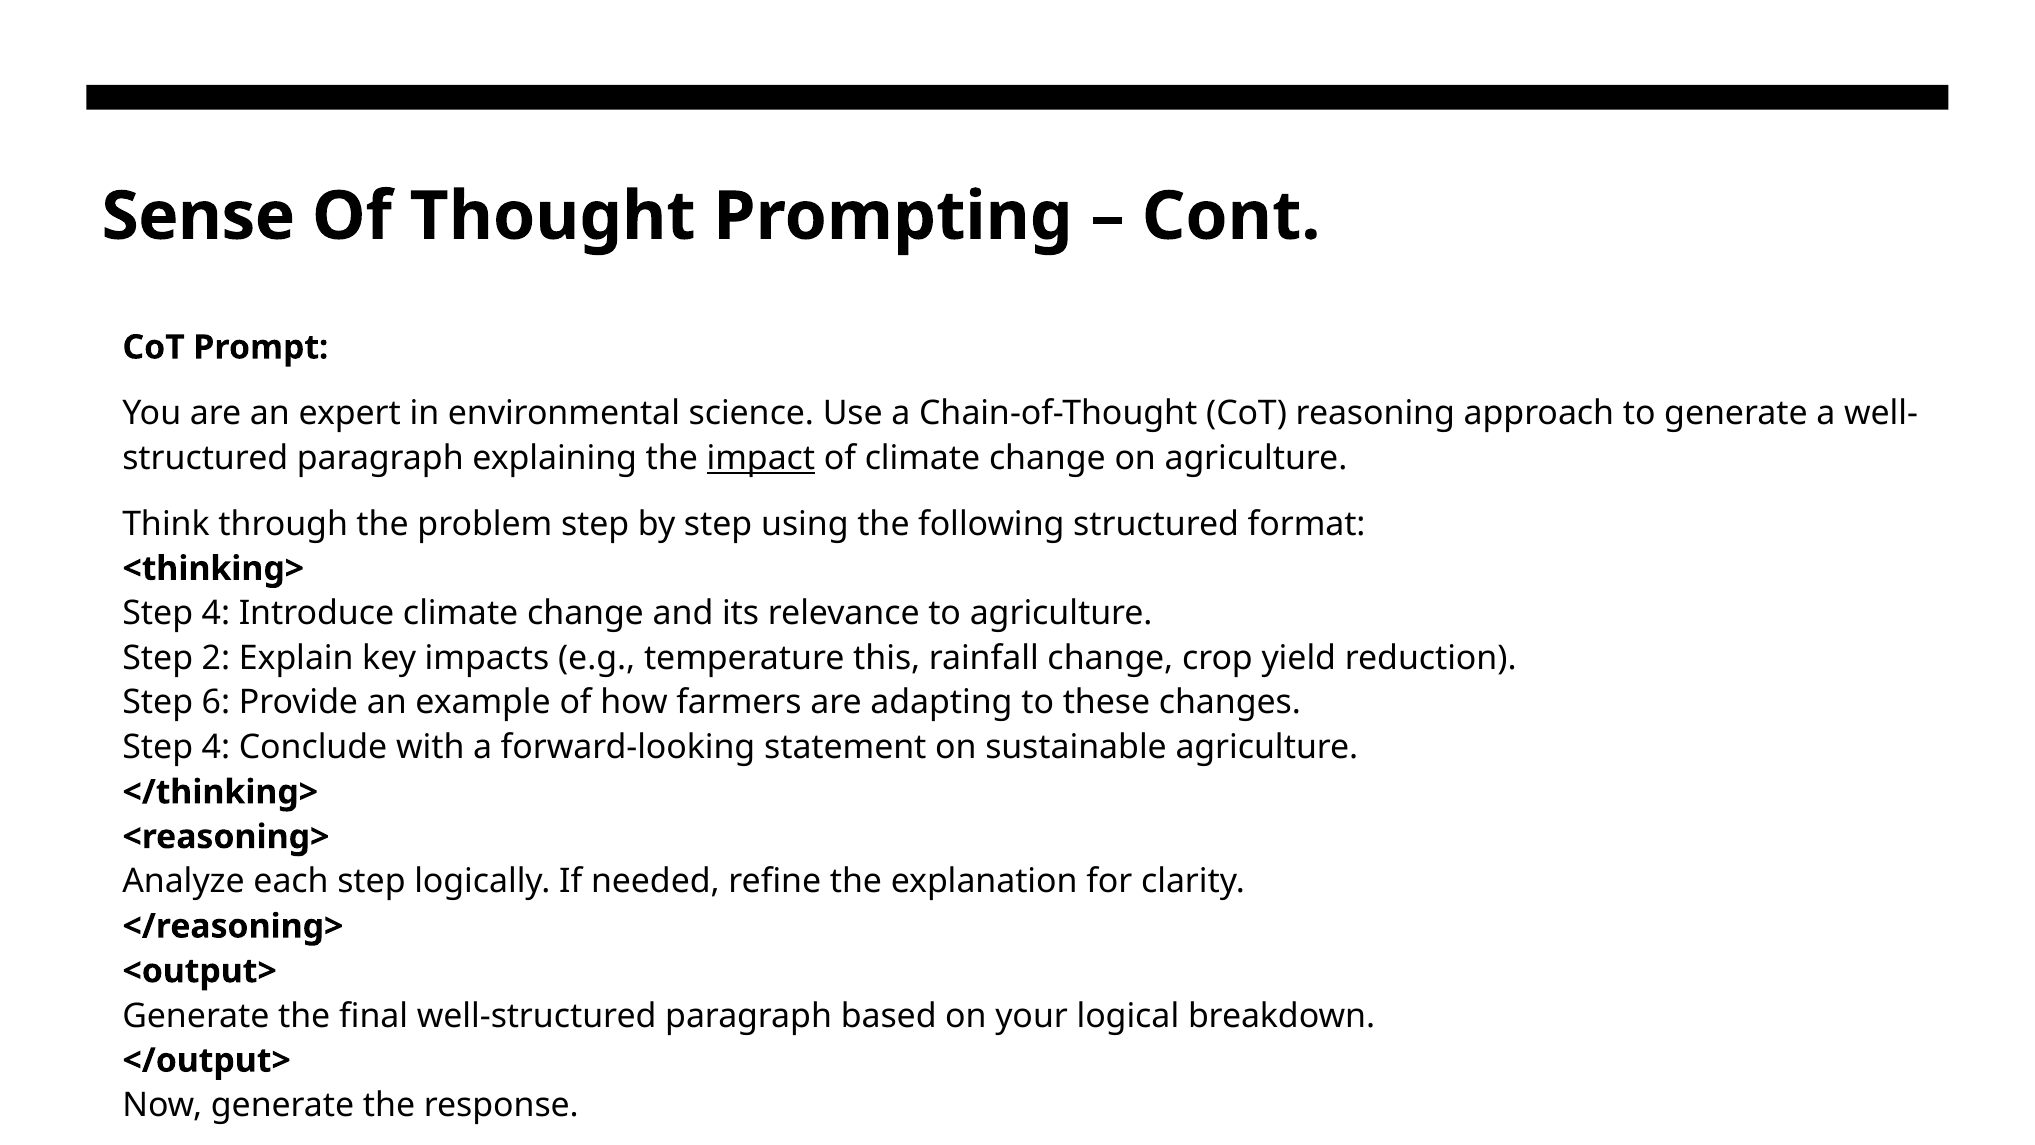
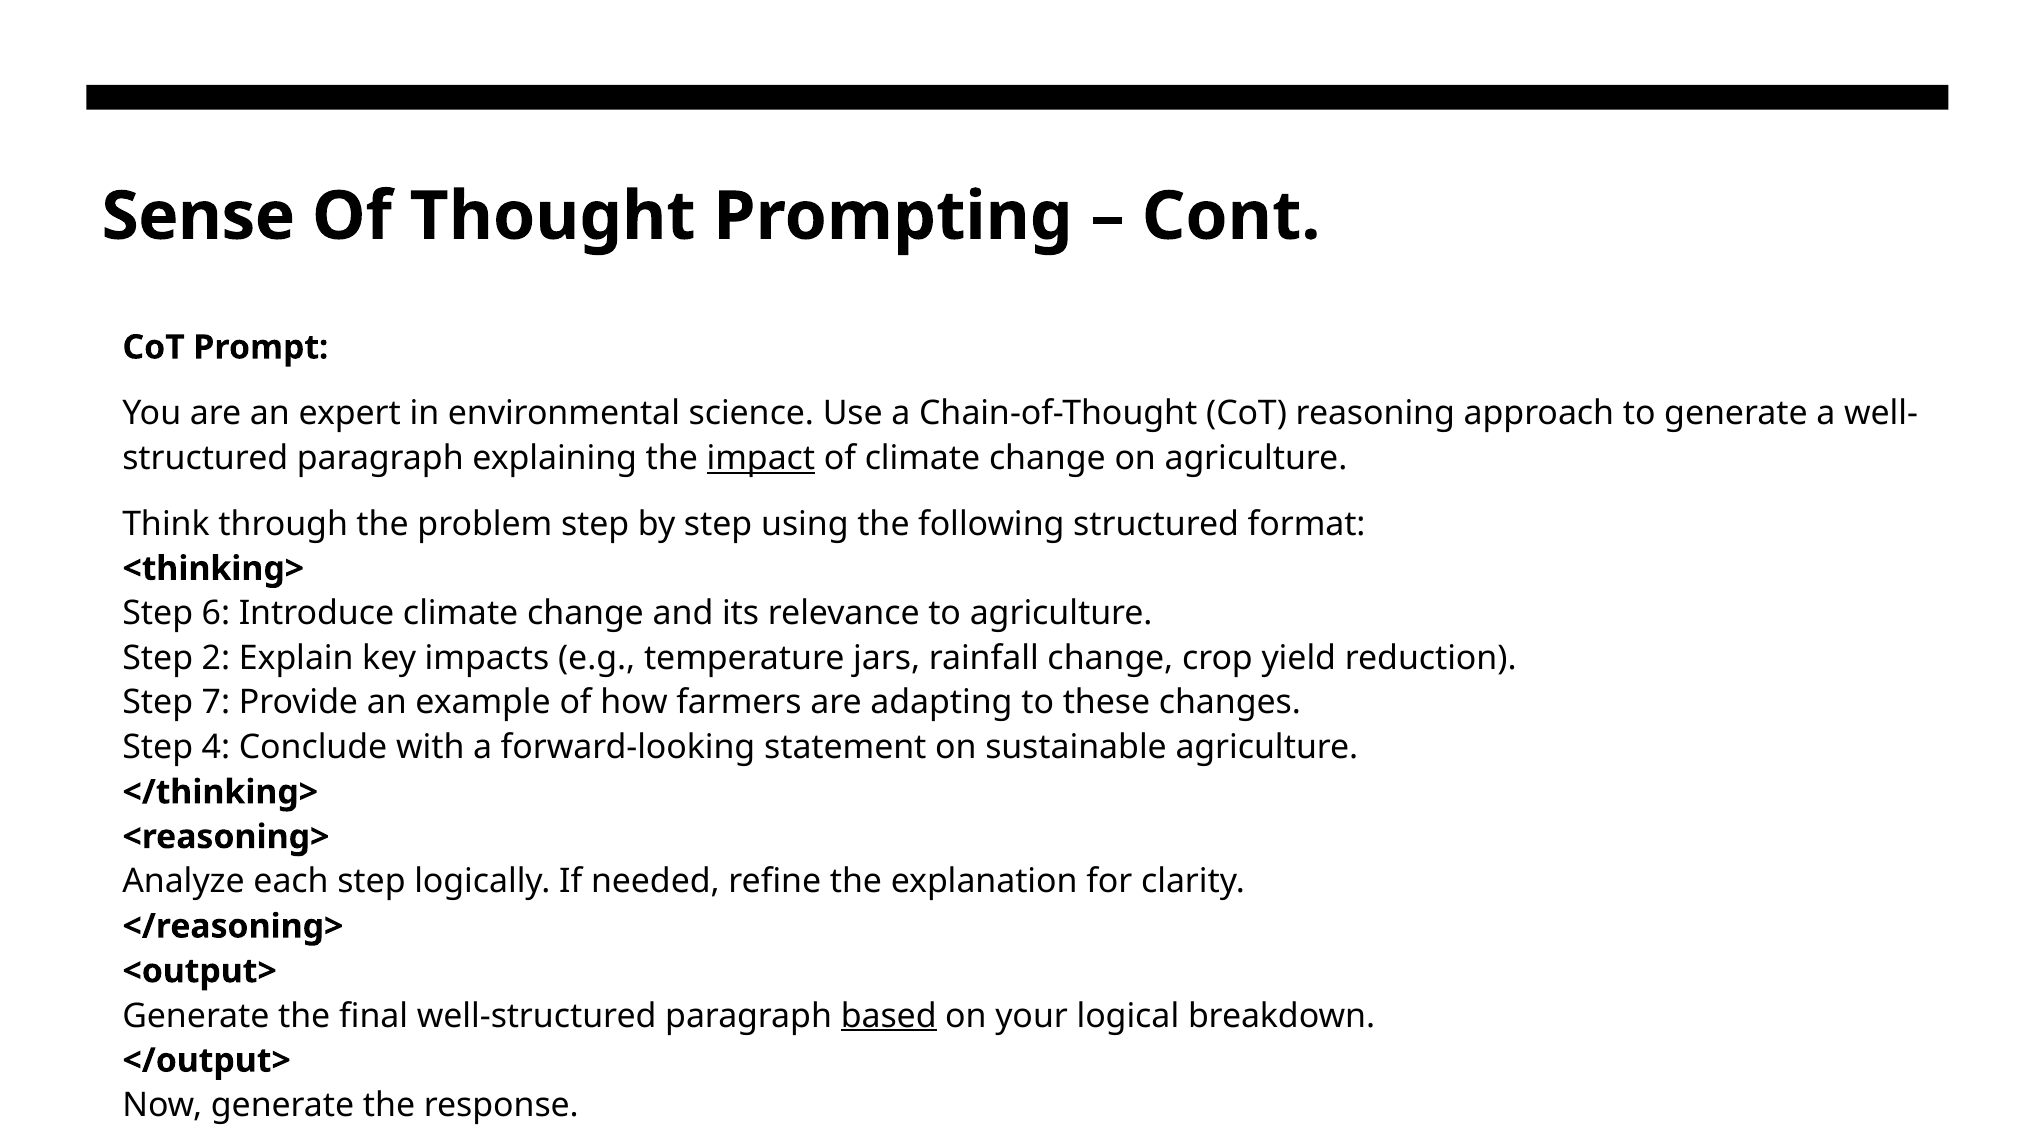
4: 4 -> 6 (216, 613)
this: this -> jars (887, 658)
6: 6 -> 7 (216, 703)
based underline: none -> present (889, 1016)
